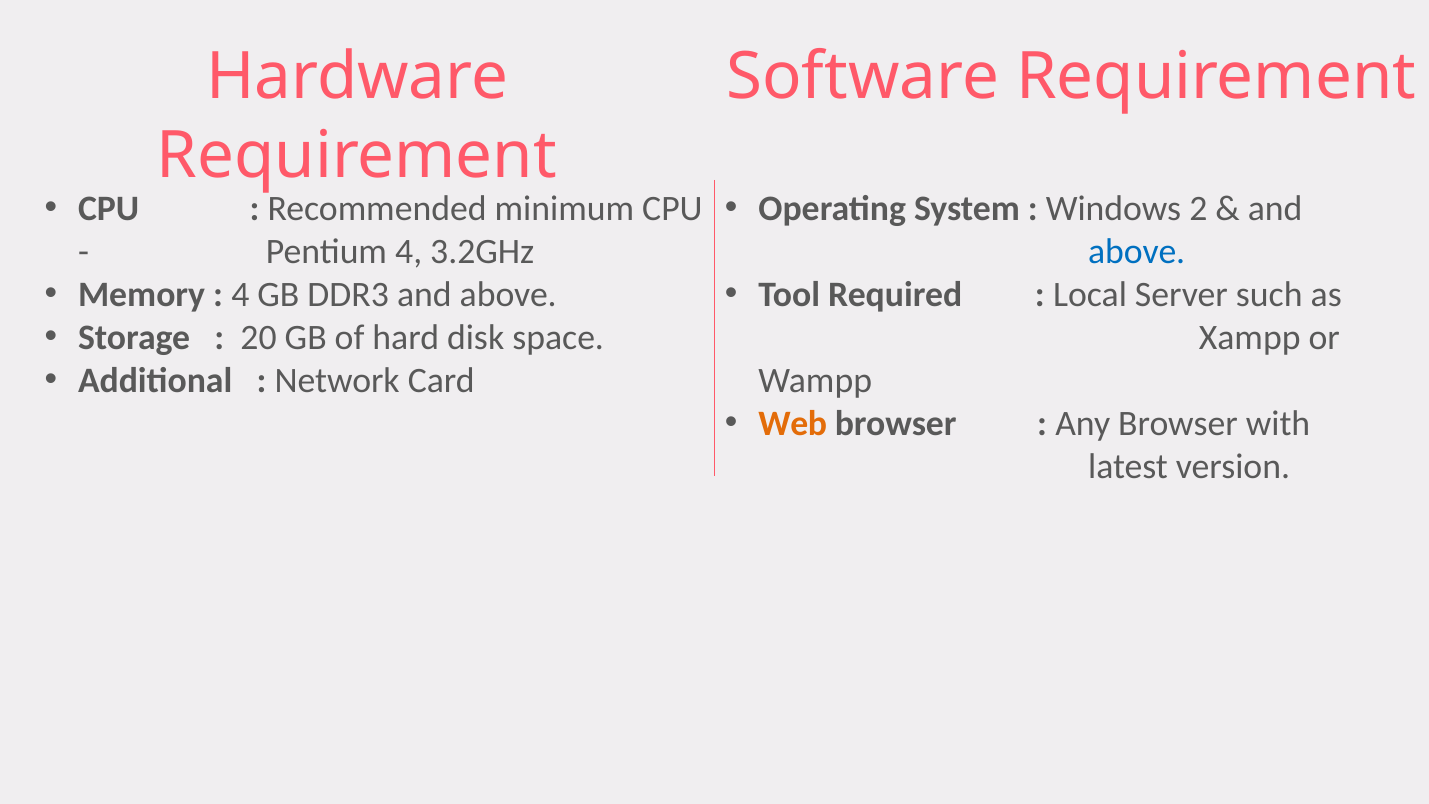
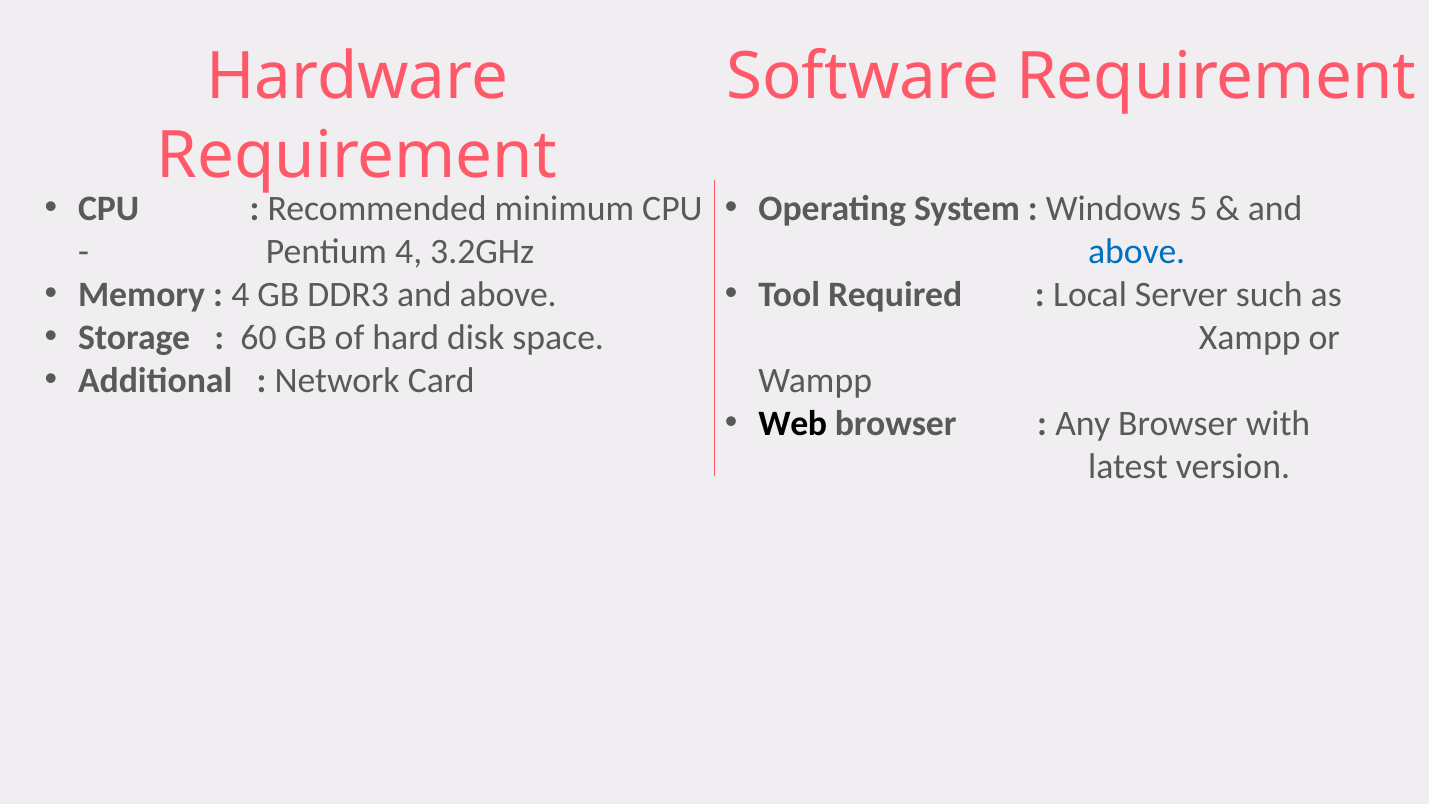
2: 2 -> 5 (1198, 209)
20: 20 -> 60 (259, 337)
Web colour: orange -> black (793, 423)
